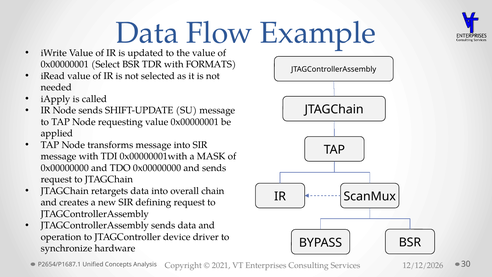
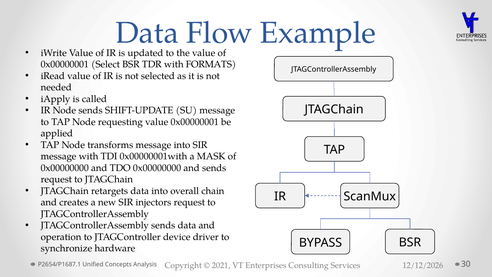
defining: defining -> injectors (153, 202)
